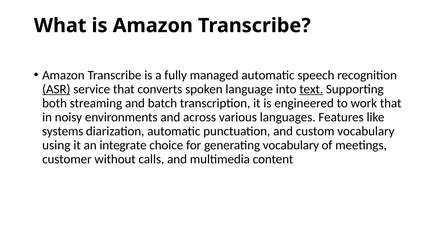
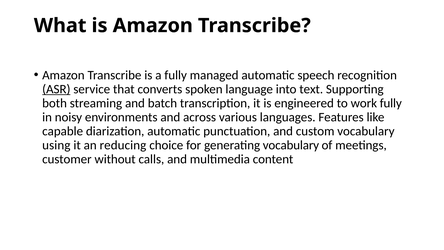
text underline: present -> none (311, 89)
work that: that -> fully (391, 103)
systems: systems -> capable (63, 131)
integrate: integrate -> reducing (123, 145)
